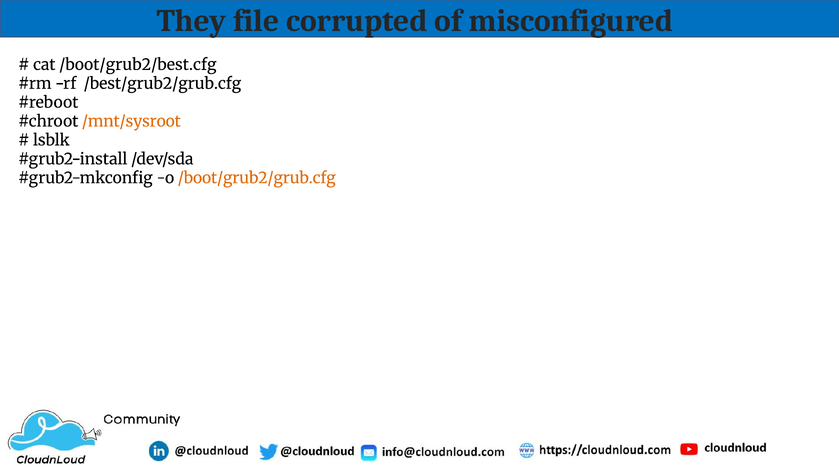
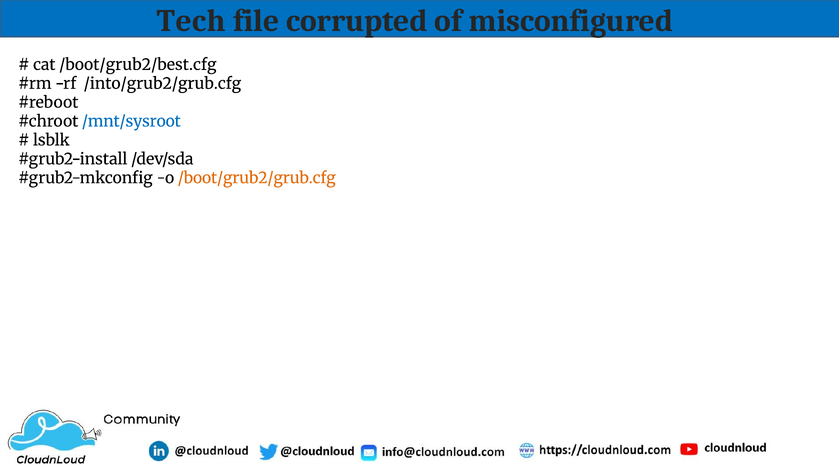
They: They -> Tech (191, 21)
/best/grub2/grub.cfg: /best/grub2/grub.cfg -> /into/grub2/grub.cfg (162, 84)
/mnt/sysroot colour: orange -> blue (131, 121)
